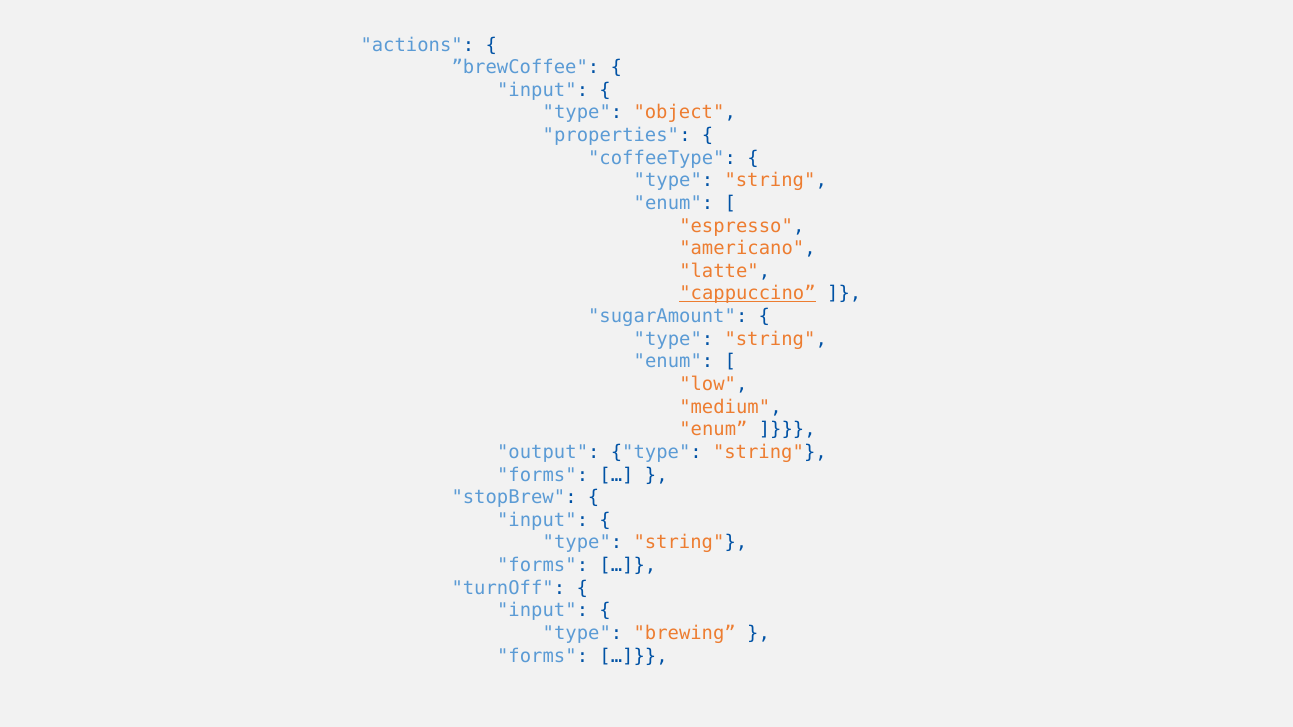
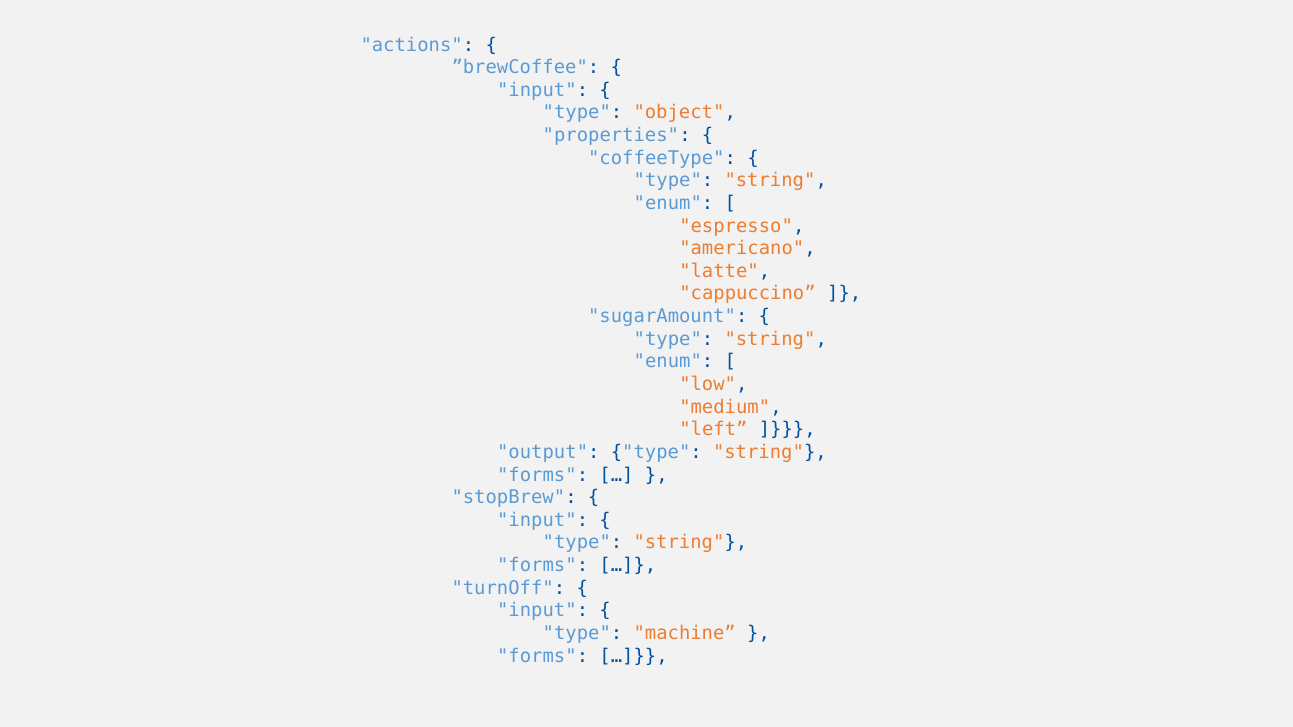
cappuccino underline: present -> none (747, 294)
enum: enum -> left (713, 430)
brewing: brewing -> machine (685, 633)
